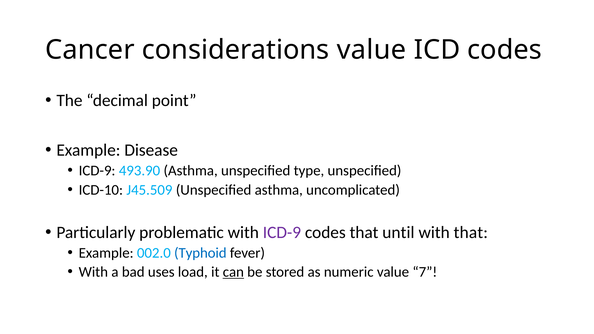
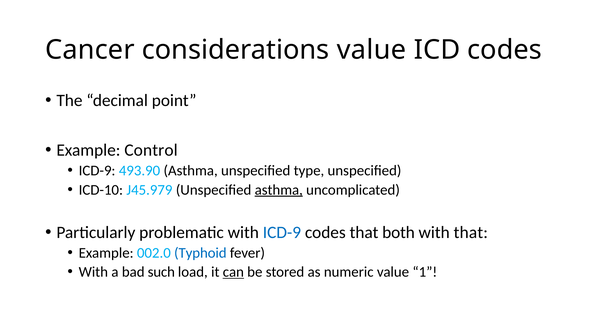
Disease: Disease -> Control (151, 150)
J45.509: J45.509 -> J45.979 (149, 190)
asthma underline: none -> present (279, 190)
ICD-9 colour: purple -> blue (282, 232)
until: until -> both (399, 232)
uses: uses -> such (161, 272)
7: 7 -> 1 (425, 272)
